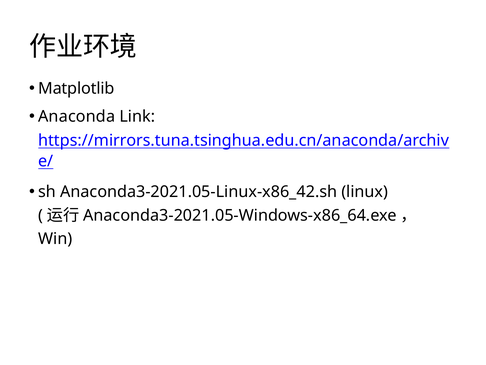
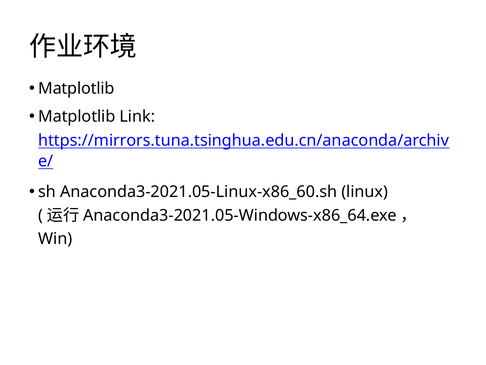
Anaconda: Anaconda -> Matplotlib (77, 116)
Anaconda3-2021.05-Linux-x86_42.sh: Anaconda3-2021.05-Linux-x86_42.sh -> Anaconda3-2021.05-Linux-x86_60.sh (199, 192)
